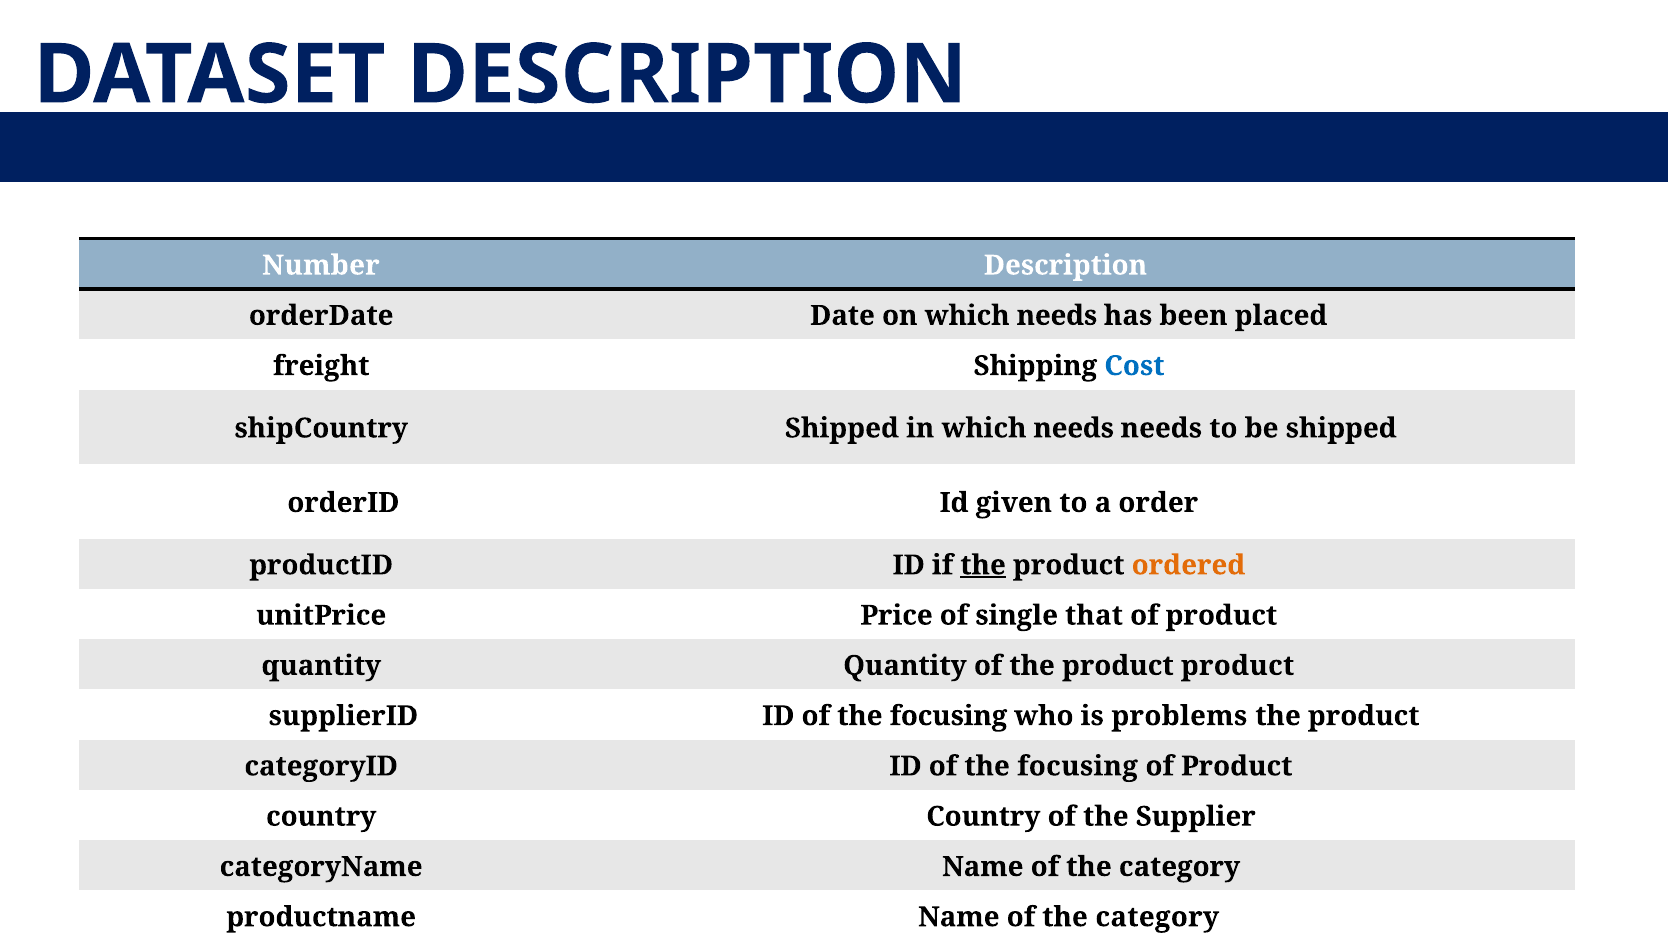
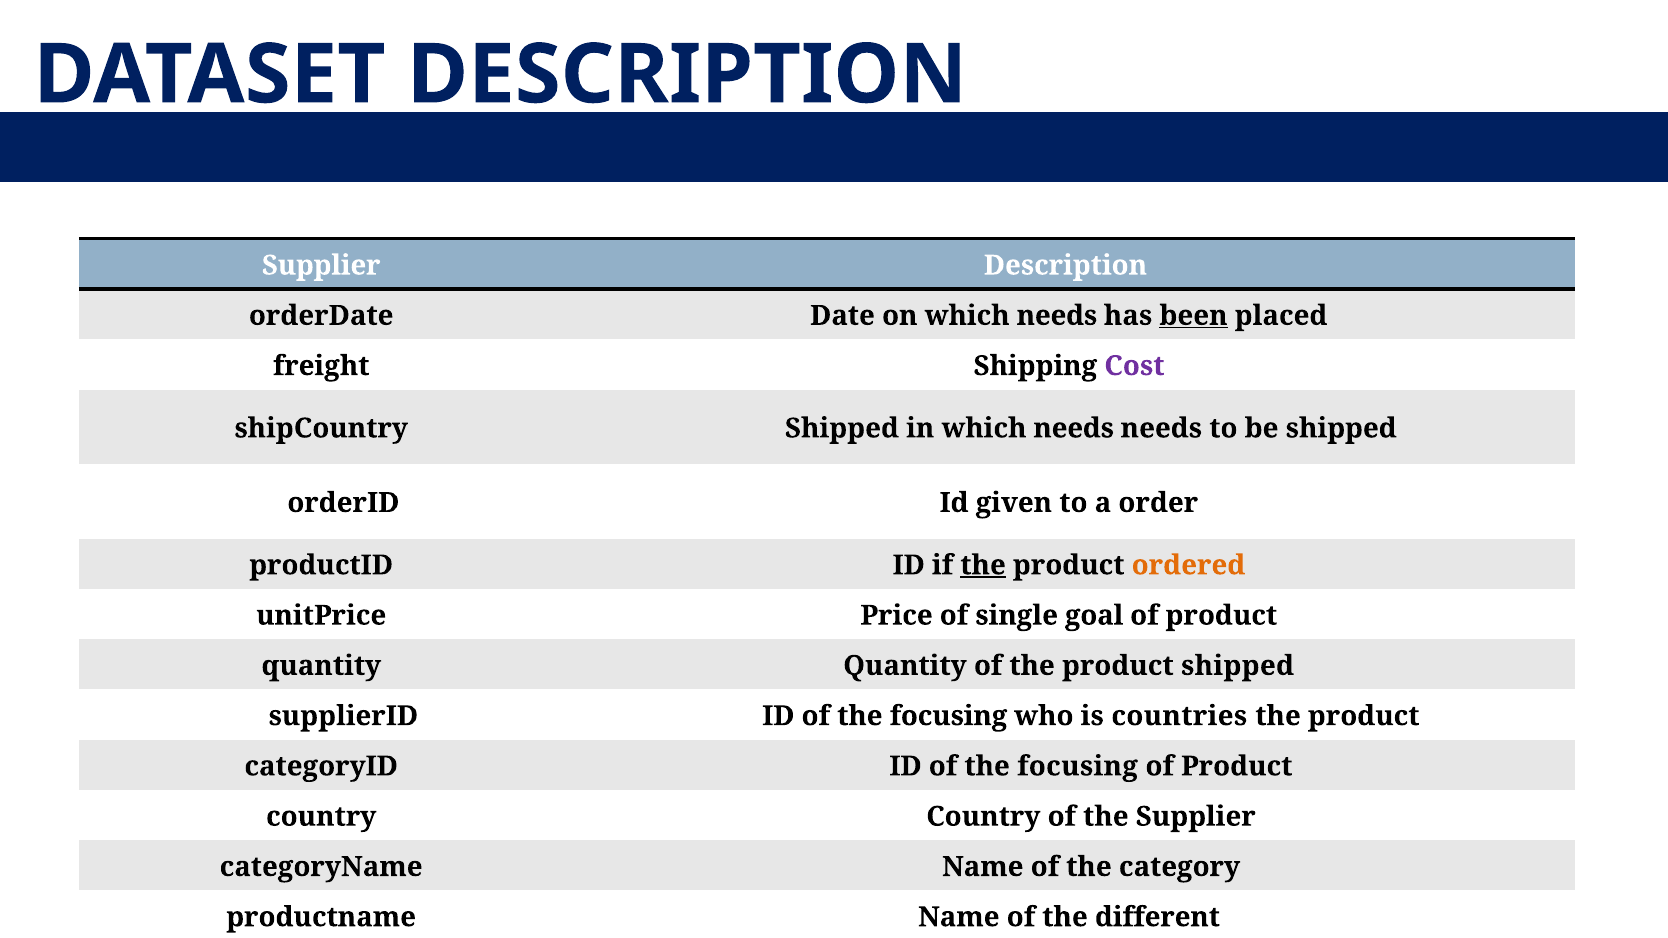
Number: Number -> Supplier (321, 265)
been underline: none -> present (1193, 316)
Cost colour: blue -> purple (1134, 366)
that: that -> goal (1094, 616)
product product: product -> shipped (1238, 666)
problems: problems -> countries (1179, 716)
category: category -> different (1157, 917)
